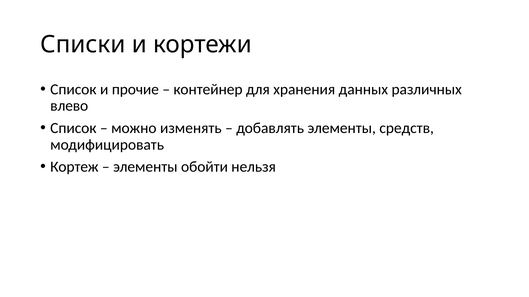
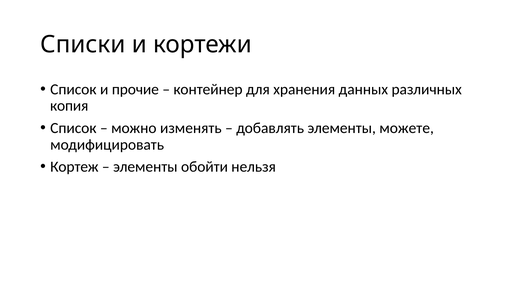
влево: влево -> копия (69, 106)
средств: средств -> можете (407, 128)
